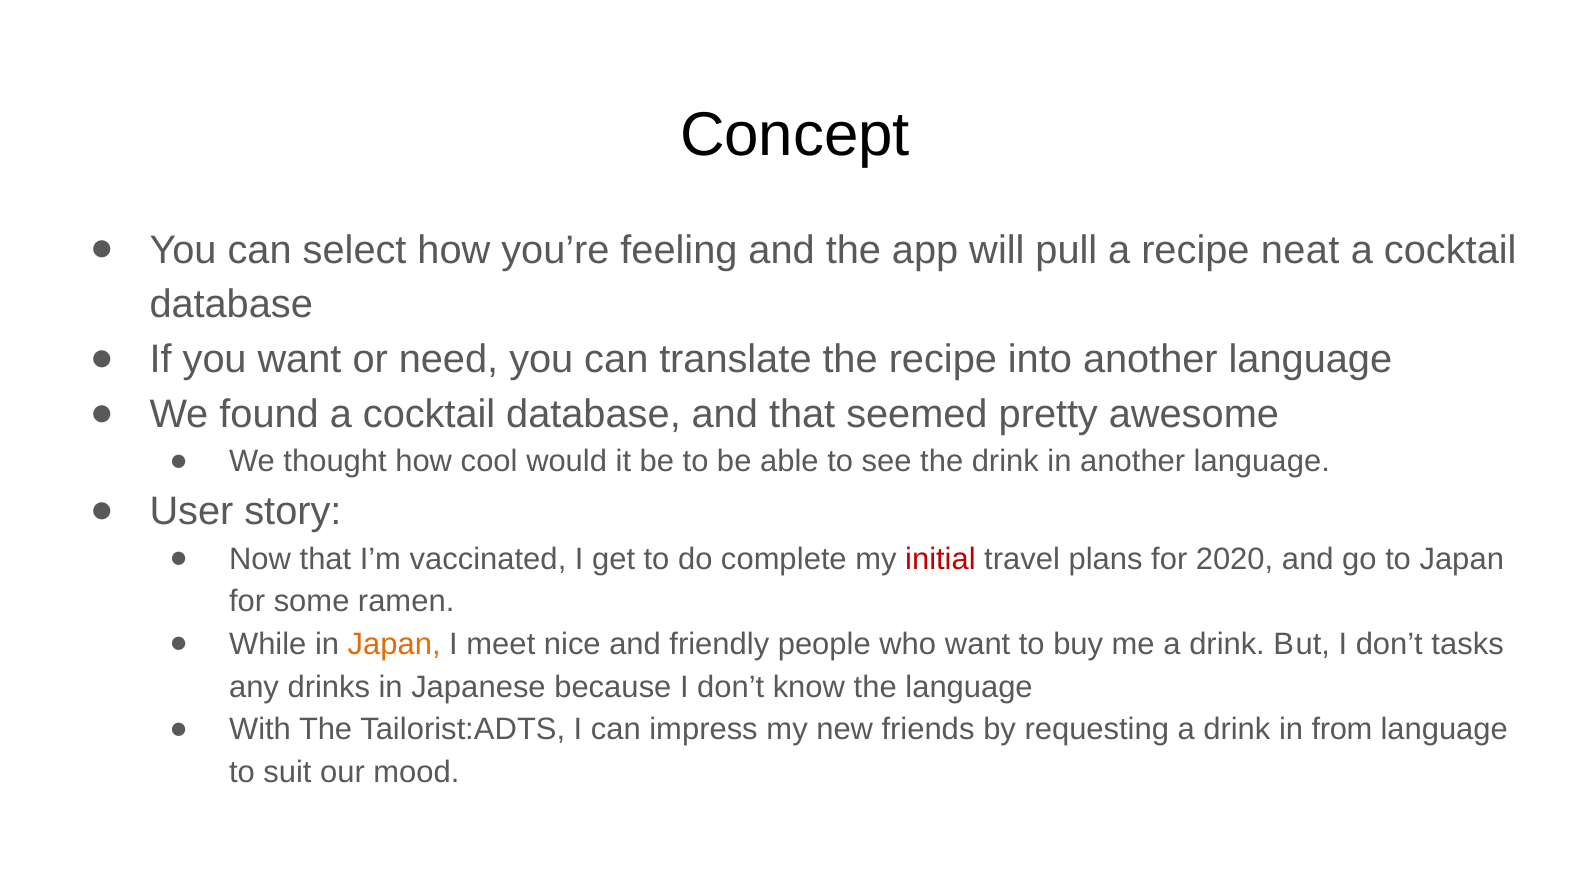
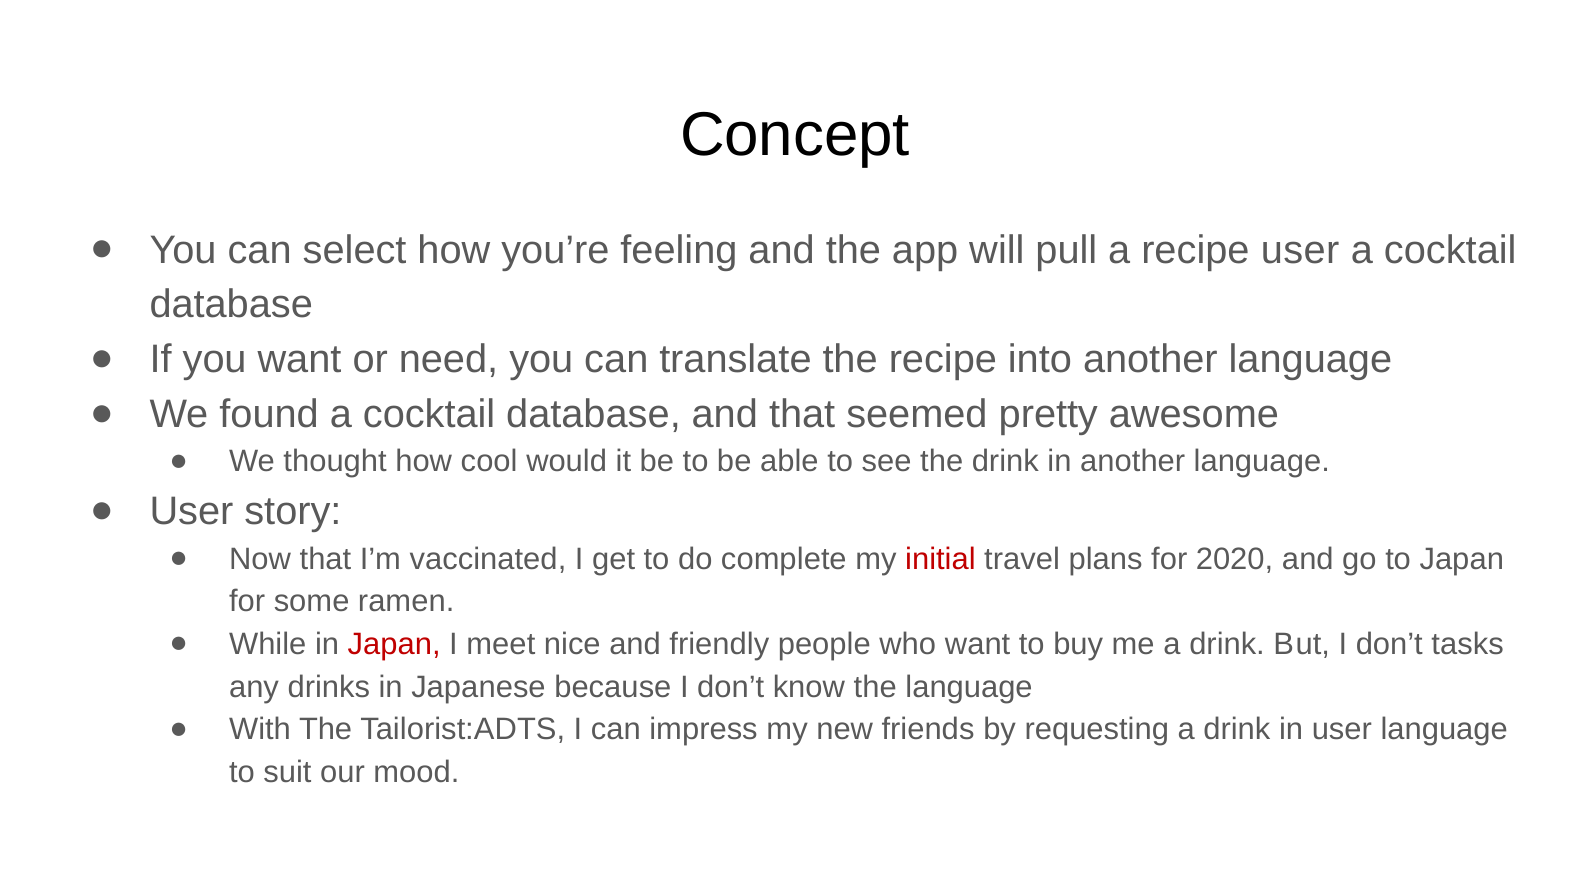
recipe neat: neat -> user (1300, 250)
Japan colour: orange -> red (394, 645)
in from: from -> user (1342, 730)
